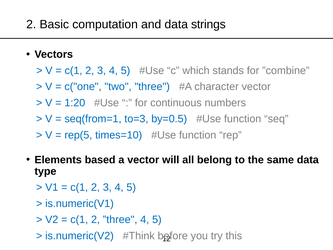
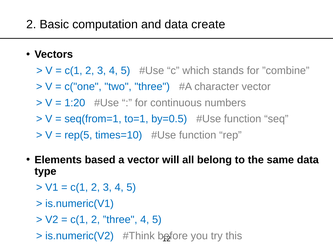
strings: strings -> create (208, 24)
to=3: to=3 -> to=1 (136, 119)
